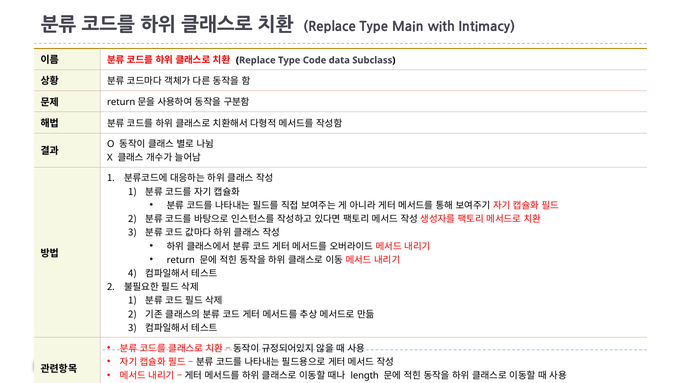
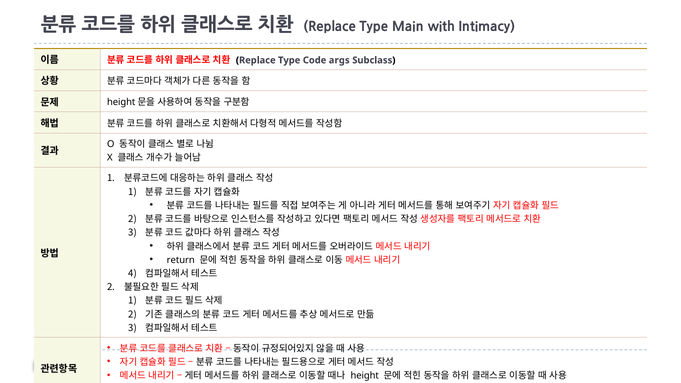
data: data -> args (339, 60)
return: return -> height (121, 102)
length: length -> height (365, 376)
